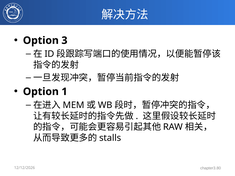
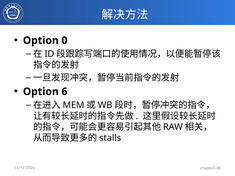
3: 3 -> 0 (64, 41)
1: 1 -> 6 (64, 92)
